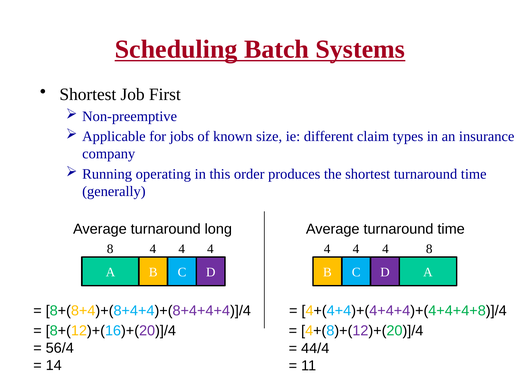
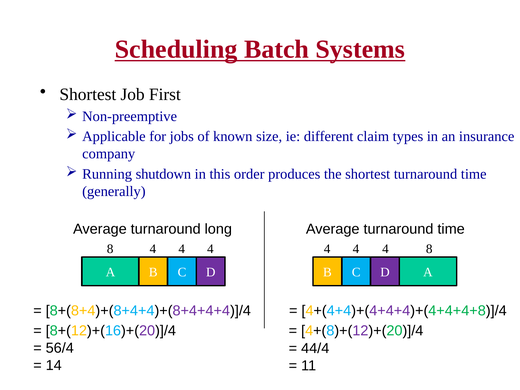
operating: operating -> shutdown (163, 174)
